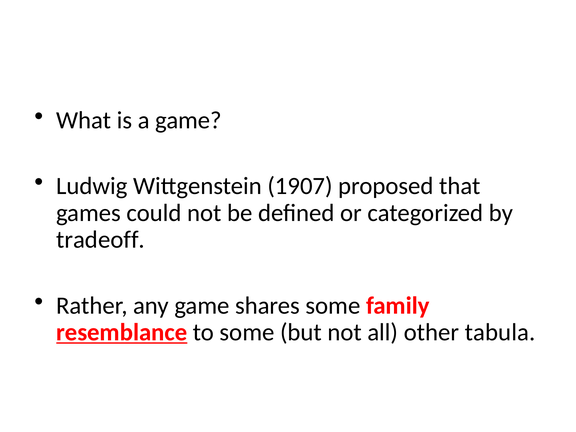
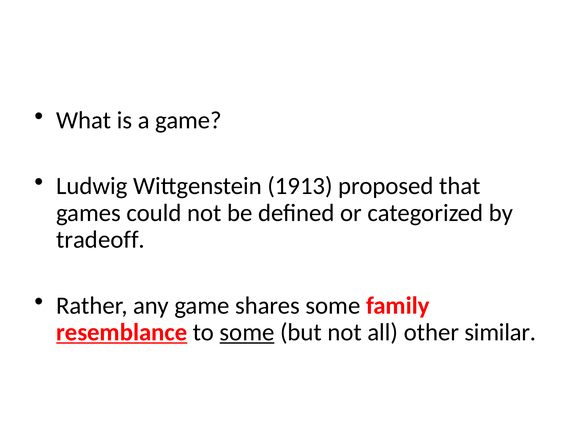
1907: 1907 -> 1913 (300, 186)
some underline: none -> present (247, 332)
tabula: tabula -> similar (500, 332)
